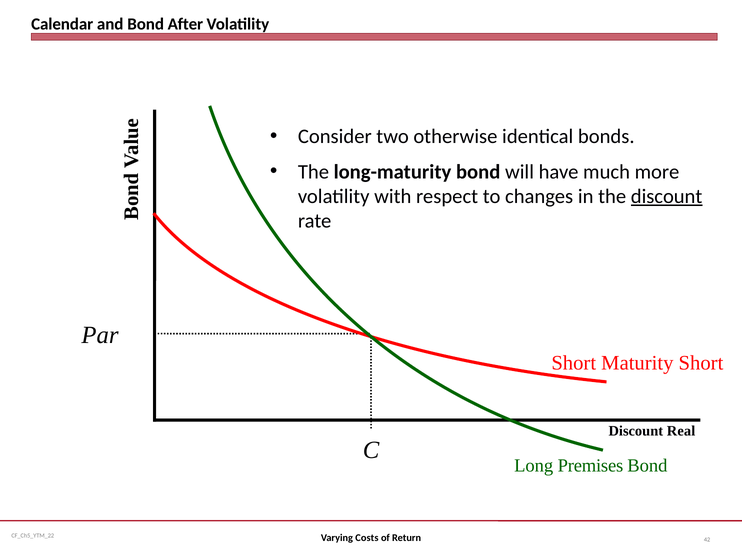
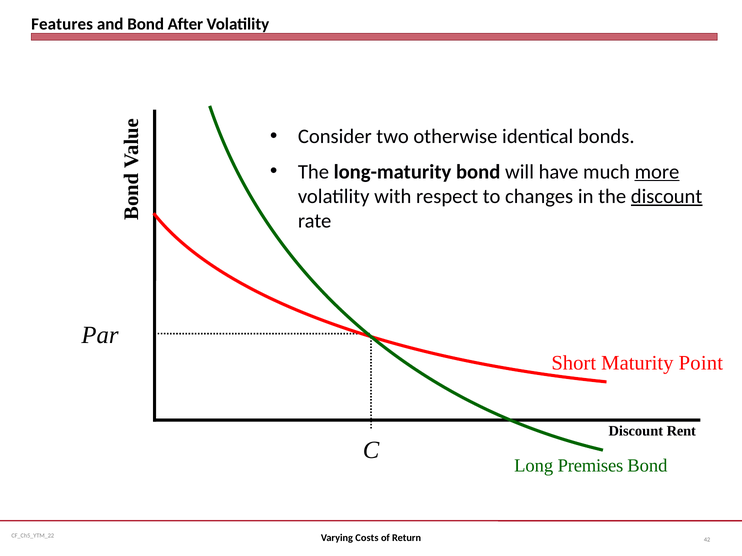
Calendar: Calendar -> Features (62, 24)
more underline: none -> present (657, 172)
Maturity Short: Short -> Point (701, 363)
Real: Real -> Rent (681, 431)
